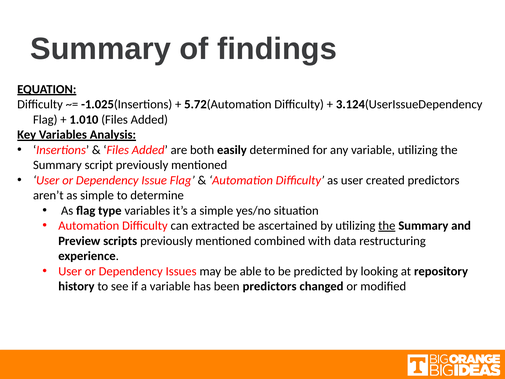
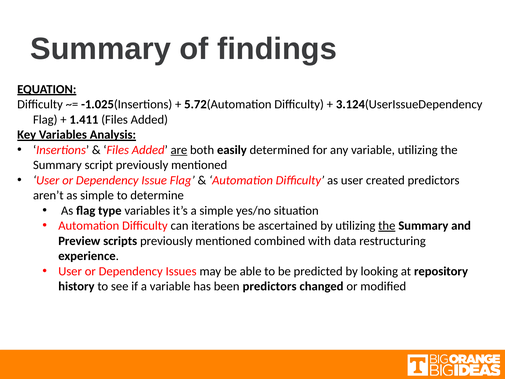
1.010: 1.010 -> 1.411 (84, 120)
are underline: none -> present (179, 150)
extracted: extracted -> iterations (215, 226)
